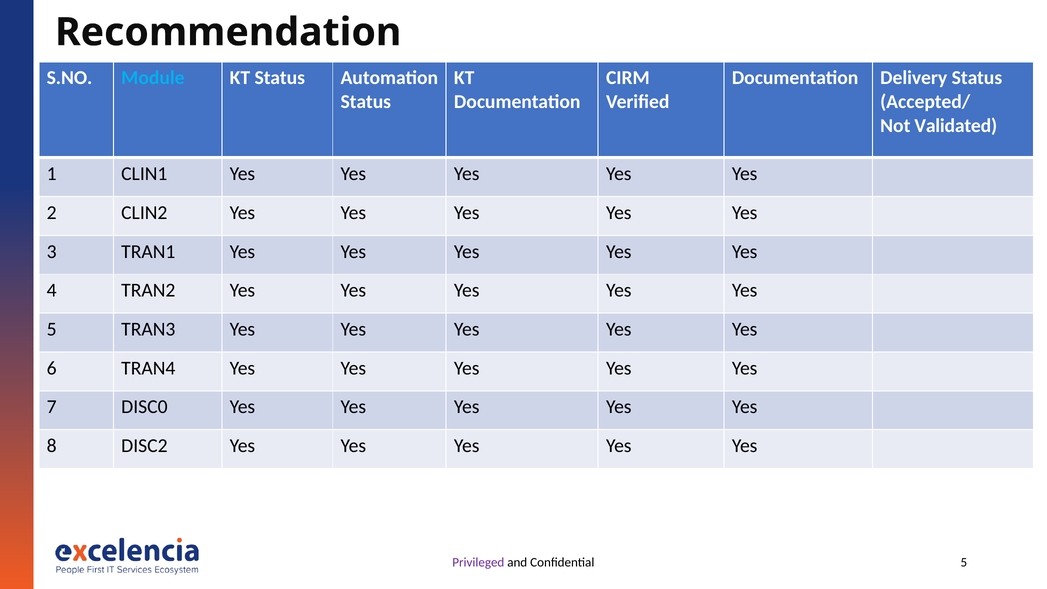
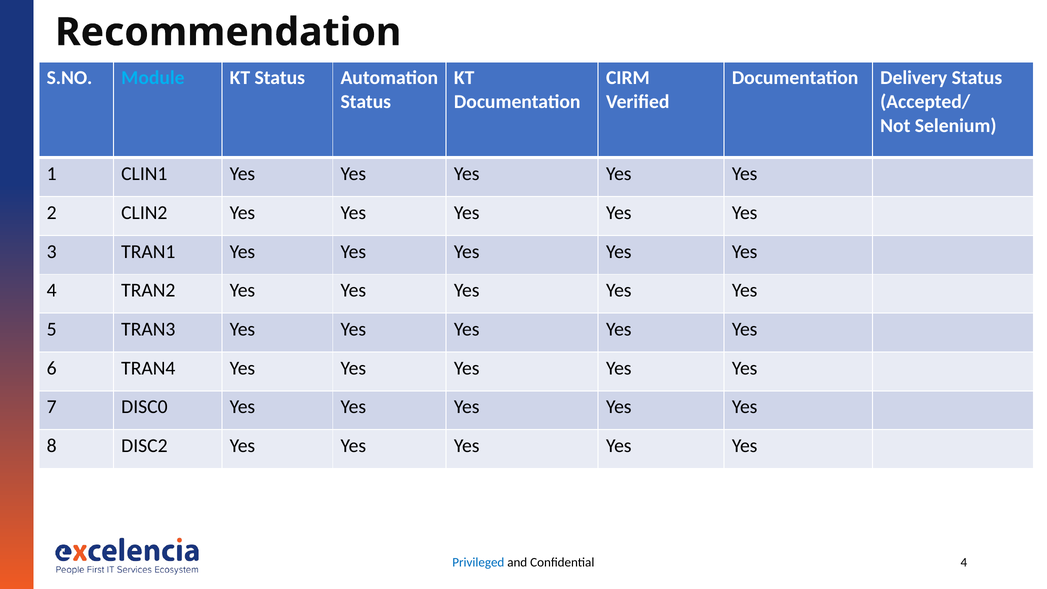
Validated: Validated -> Selenium (956, 126)
Privileged colour: purple -> blue (478, 562)
Confidential 5: 5 -> 4 (964, 562)
